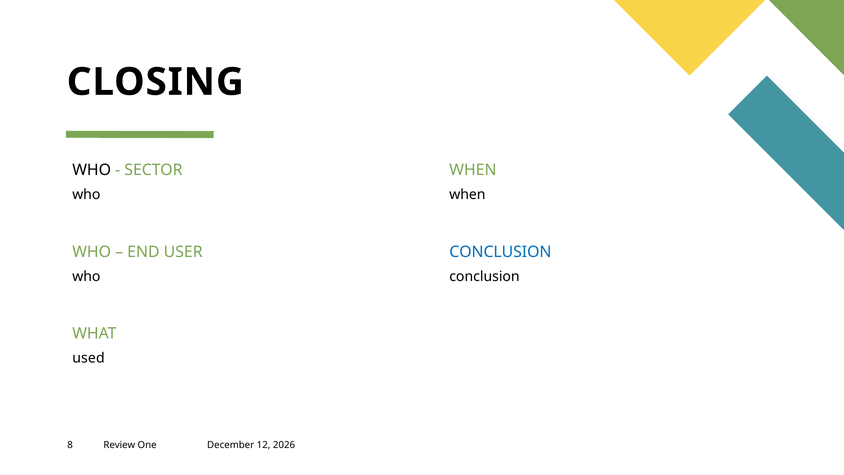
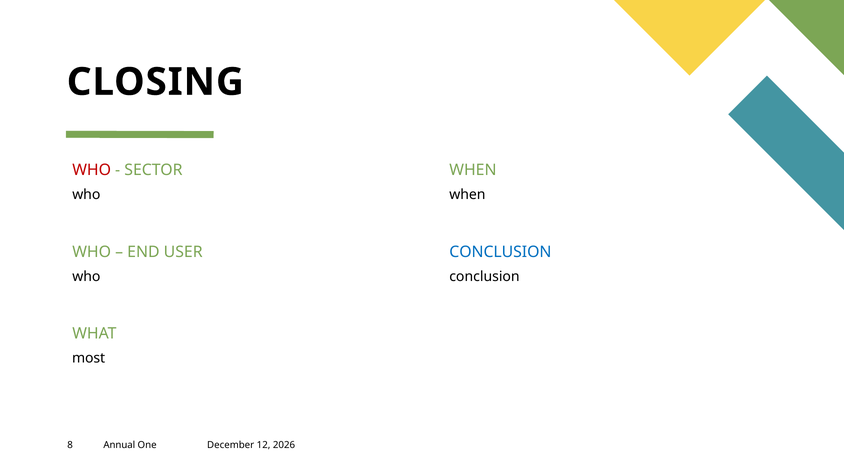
WHO colour: black -> red (92, 170)
used: used -> most (89, 358)
Review: Review -> Annual (119, 445)
